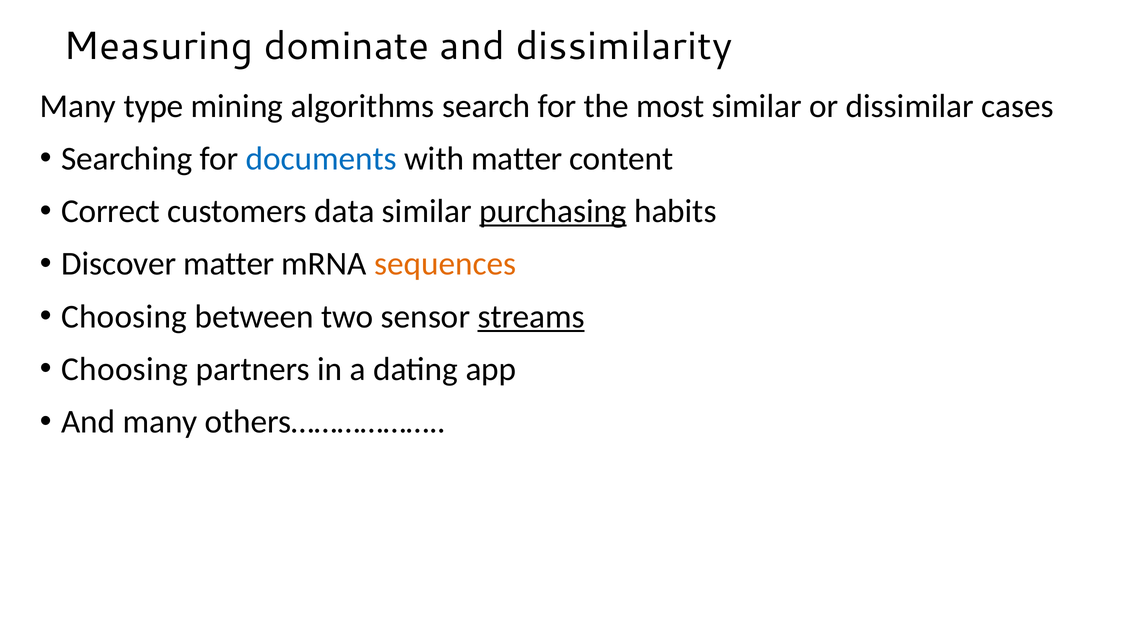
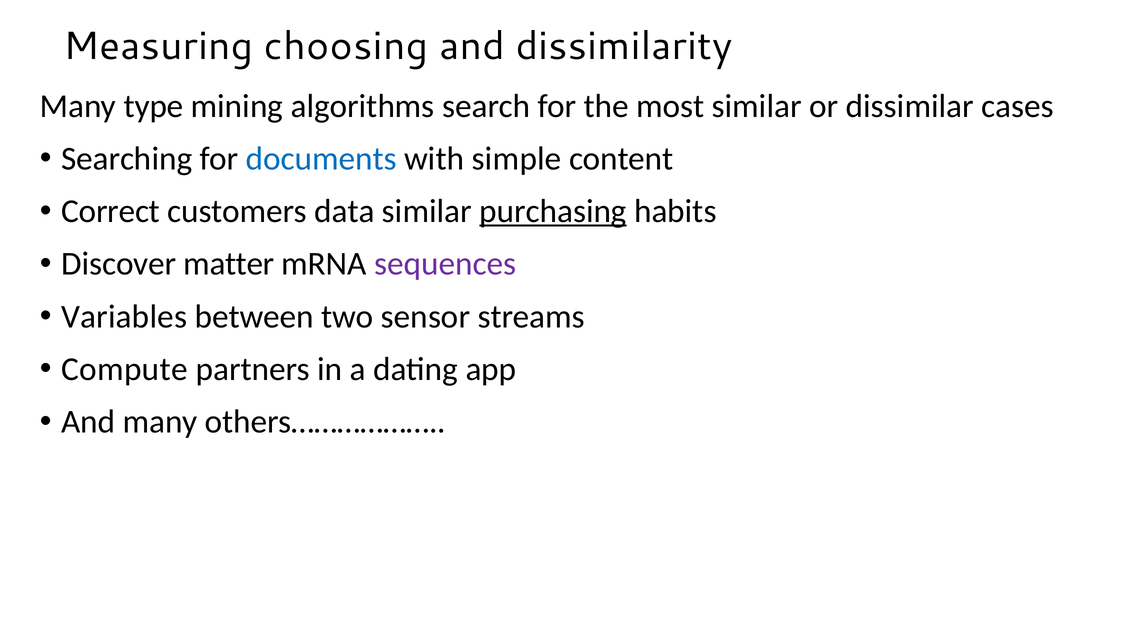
dominate: dominate -> choosing (346, 46)
with matter: matter -> simple (517, 159)
sequences colour: orange -> purple (445, 264)
Choosing: Choosing -> Variables (124, 316)
streams underline: present -> none (531, 316)
Choosing: Choosing -> Compute (125, 369)
